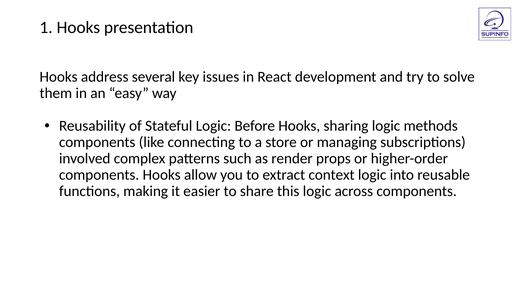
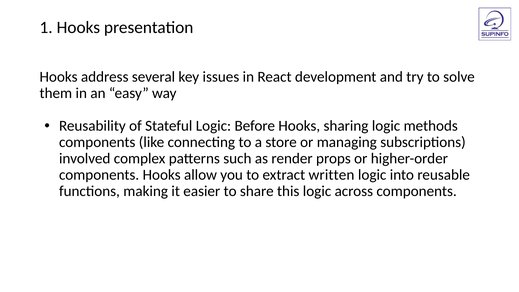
context: context -> written (331, 175)
